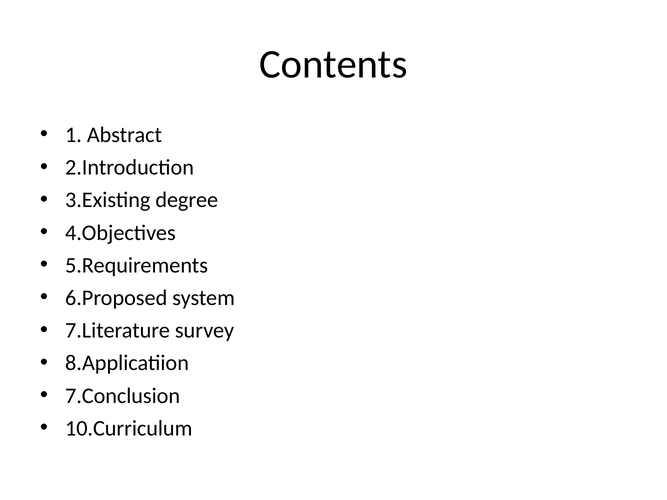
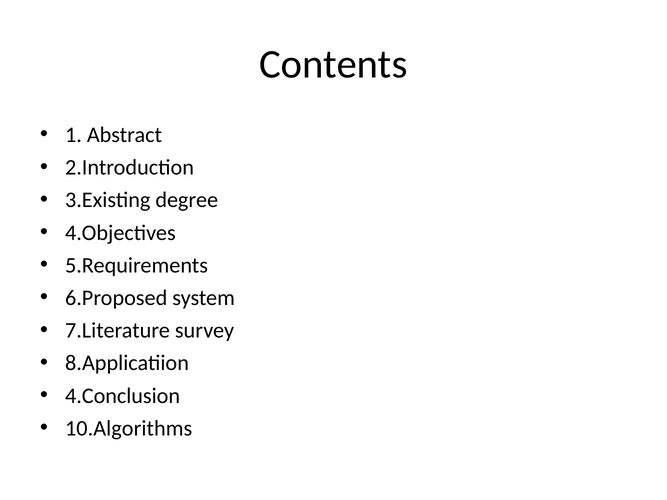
7.Conclusion: 7.Conclusion -> 4.Conclusion (123, 396)
10.Curriculum: 10.Curriculum -> 10.Algorithms (129, 428)
